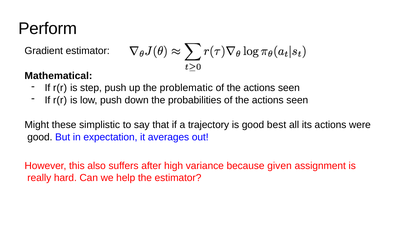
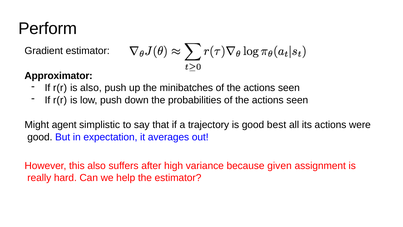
Mathematical: Mathematical -> Approximator (59, 76)
is step: step -> also (91, 88)
problematic: problematic -> minibatches (186, 88)
these: these -> agent (64, 125)
